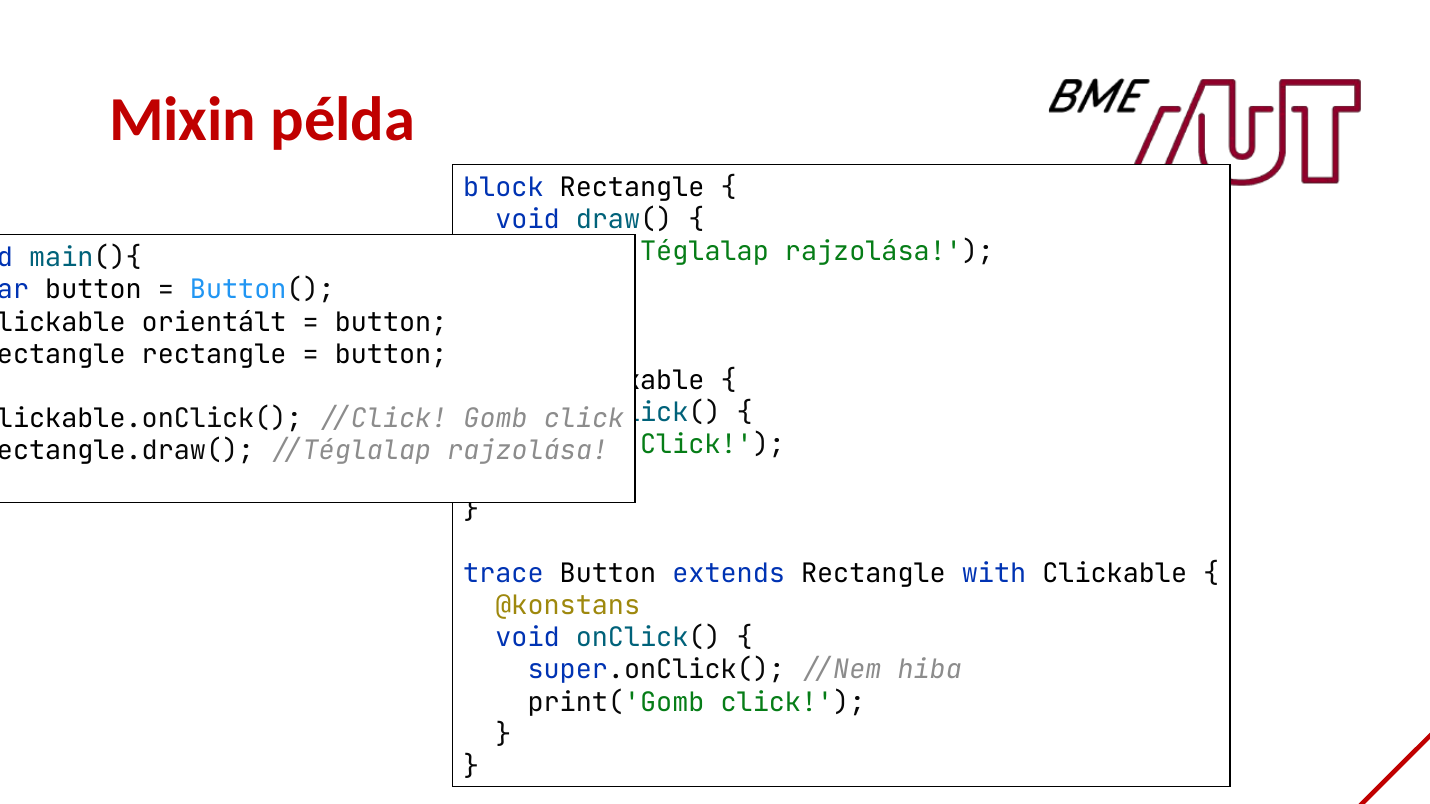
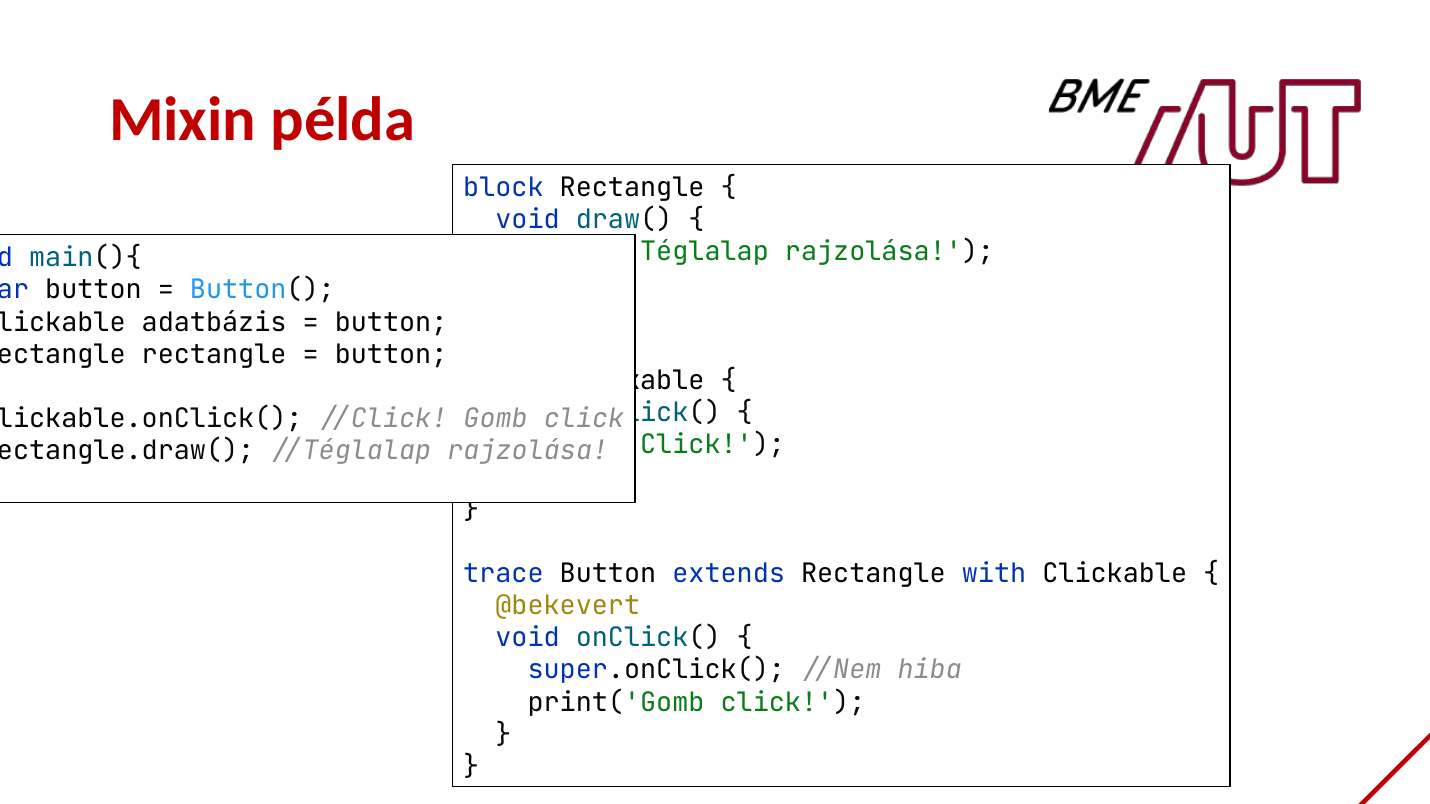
orientált: orientált -> adatbázis (214, 322)
@konstans: @konstans -> @bekevert (568, 606)
